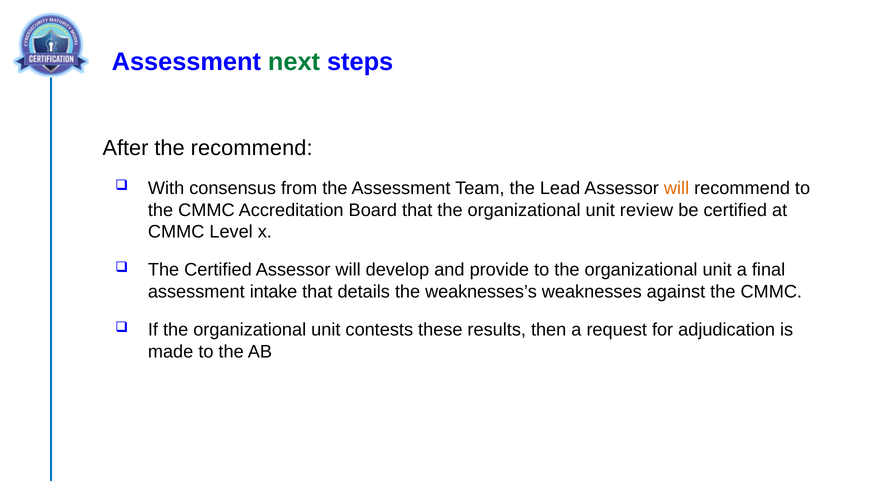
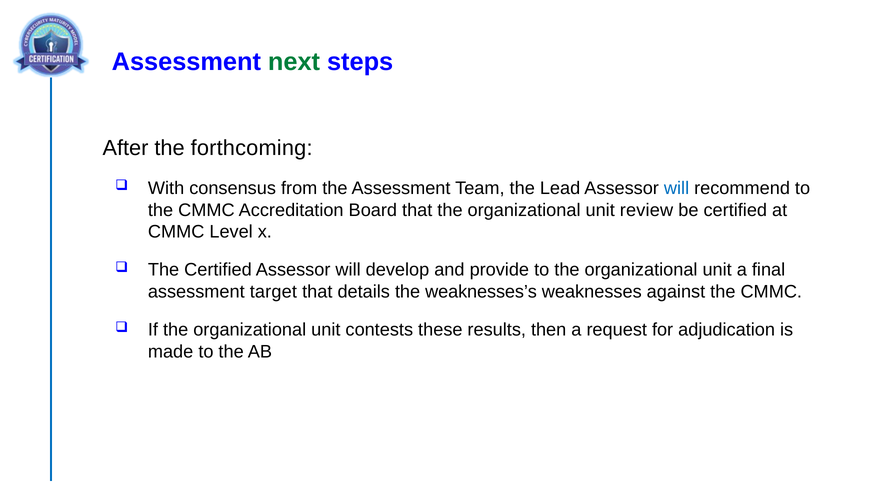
the recommend: recommend -> forthcoming (252, 148)
will colour: orange -> blue (677, 188)
intake: intake -> target (273, 291)
